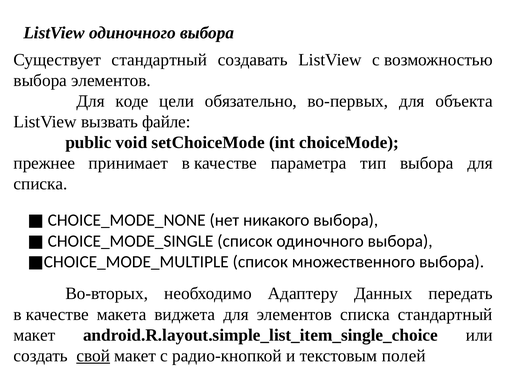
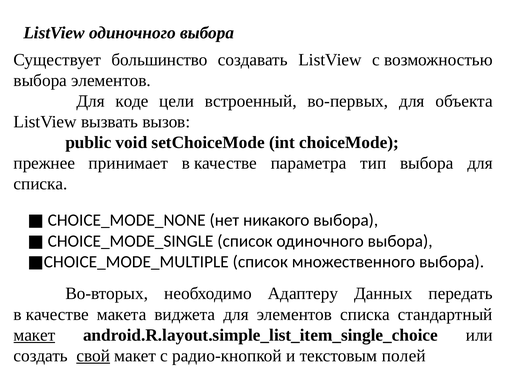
Существует стандартный: стандартный -> большинство (160, 60)
обязательно: обязательно -> встроенный (251, 101)
файле: файле -> вызов (166, 122)
макет underline: none -> present (34, 335)
